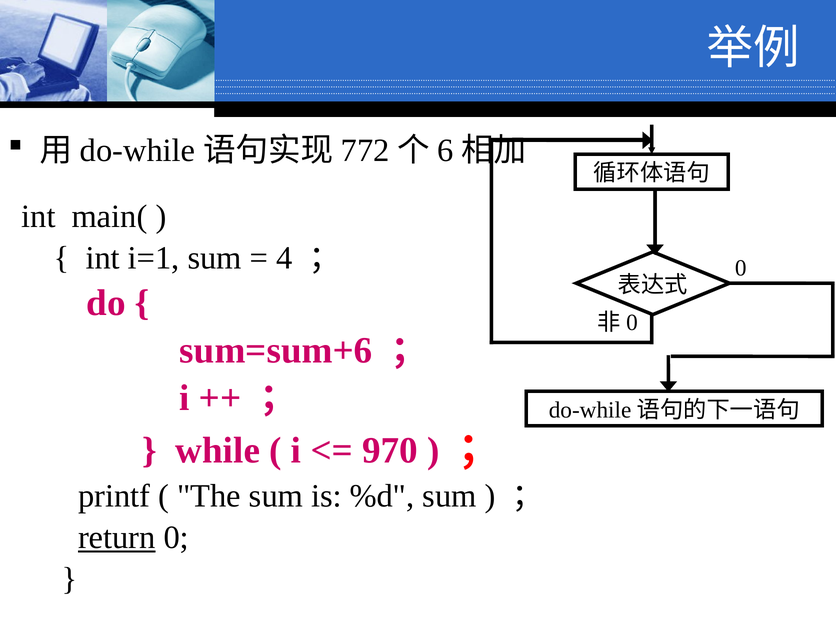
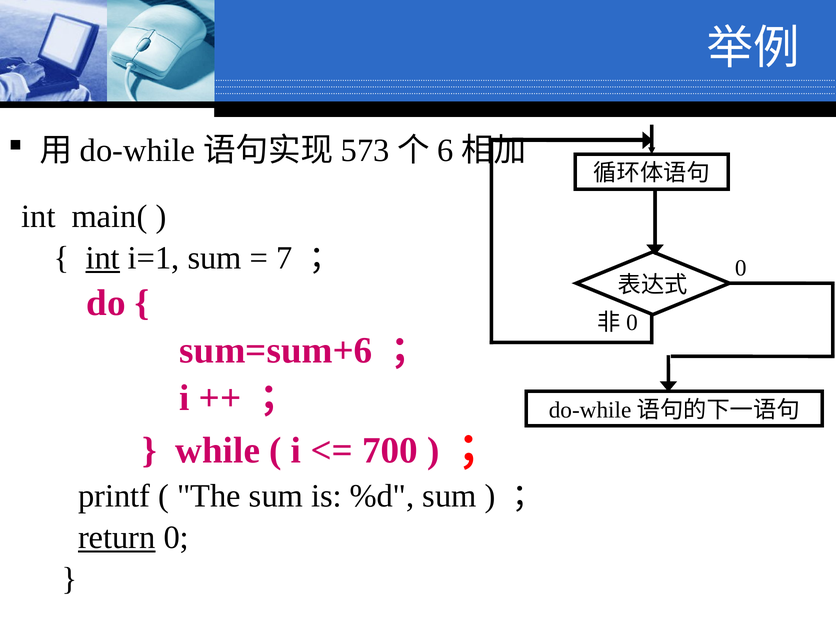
772: 772 -> 573 (365, 151)
int underline: none -> present (103, 258)
4: 4 -> 7 (284, 258)
970: 970 -> 700 (390, 451)
